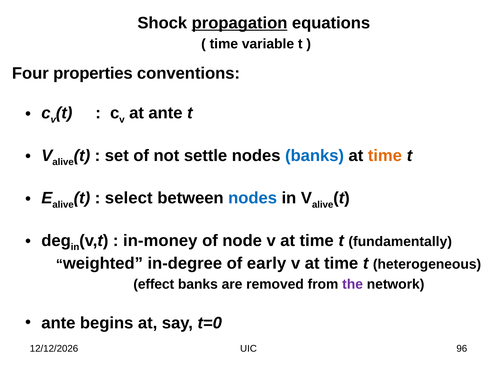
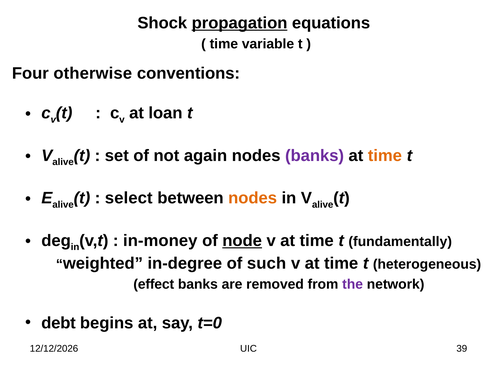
properties: properties -> otherwise (93, 73)
at ante: ante -> loan (165, 113)
settle: settle -> again (206, 156)
banks colour: blue -> purple (315, 156)
nodes colour: blue -> orange (253, 198)
node underline: none -> present (242, 241)
early: early -> such (267, 263)
ante: ante -> debt (58, 323)
96: 96 -> 39 (462, 348)
